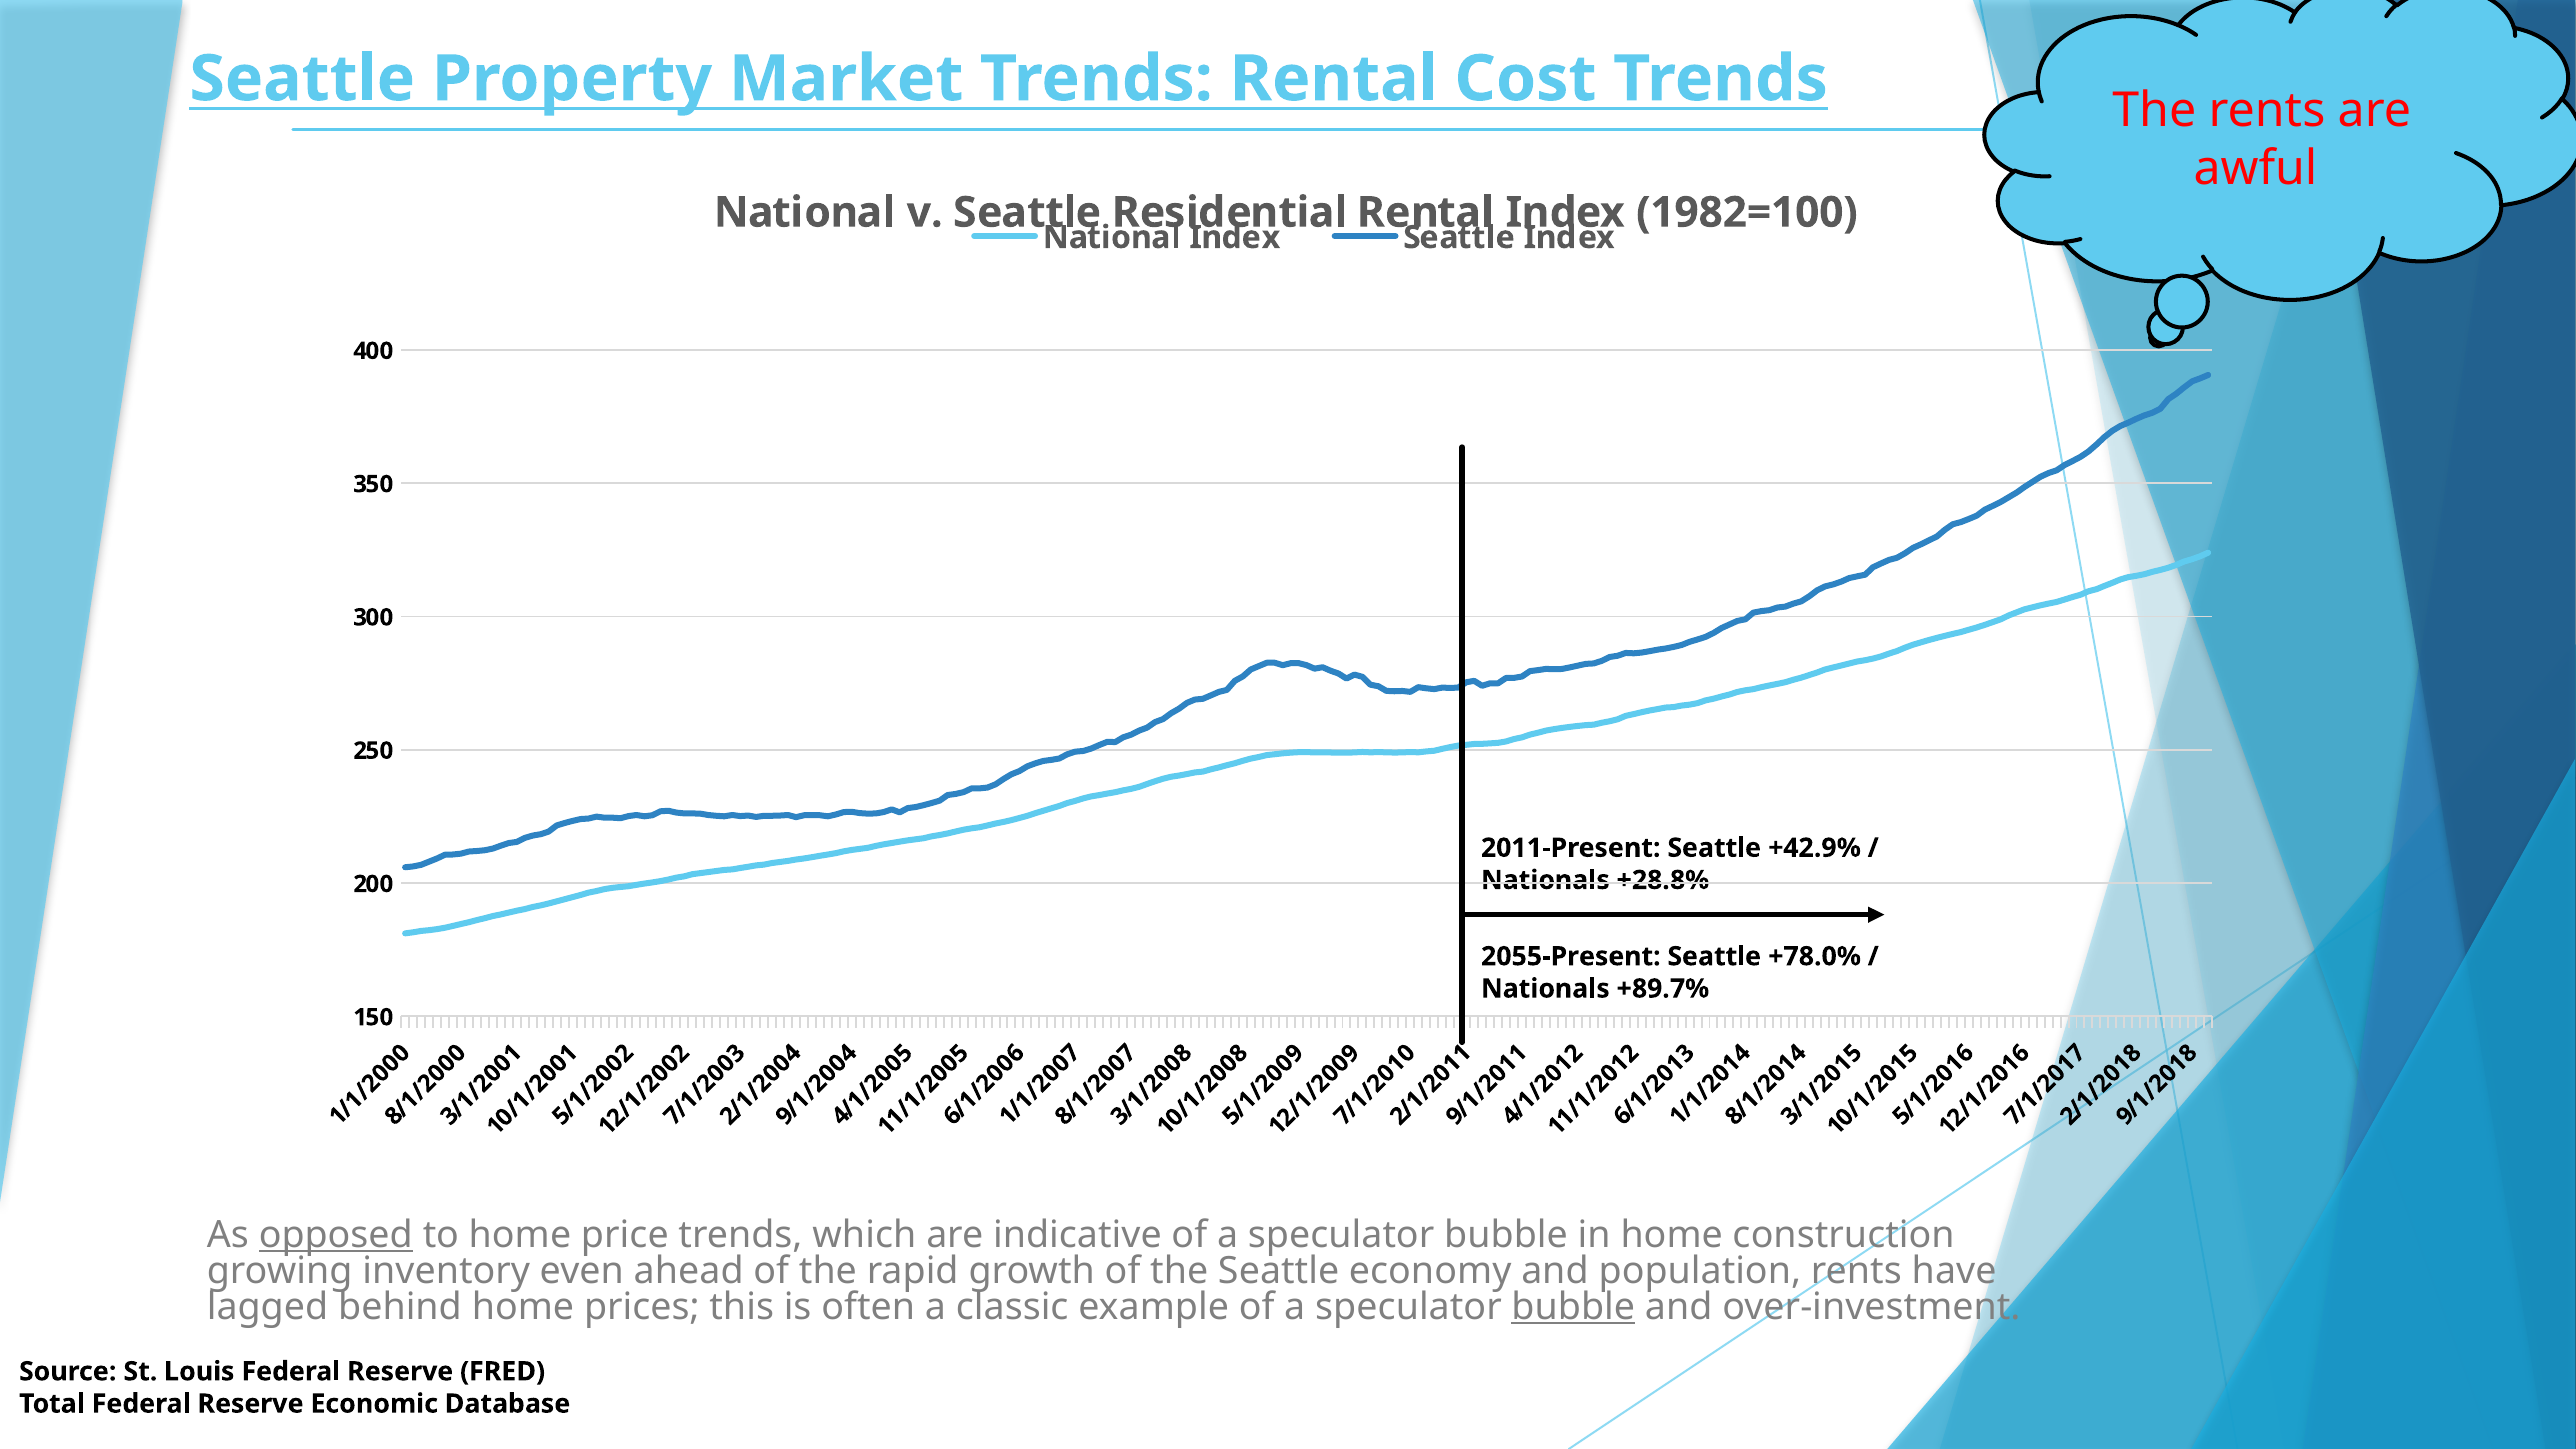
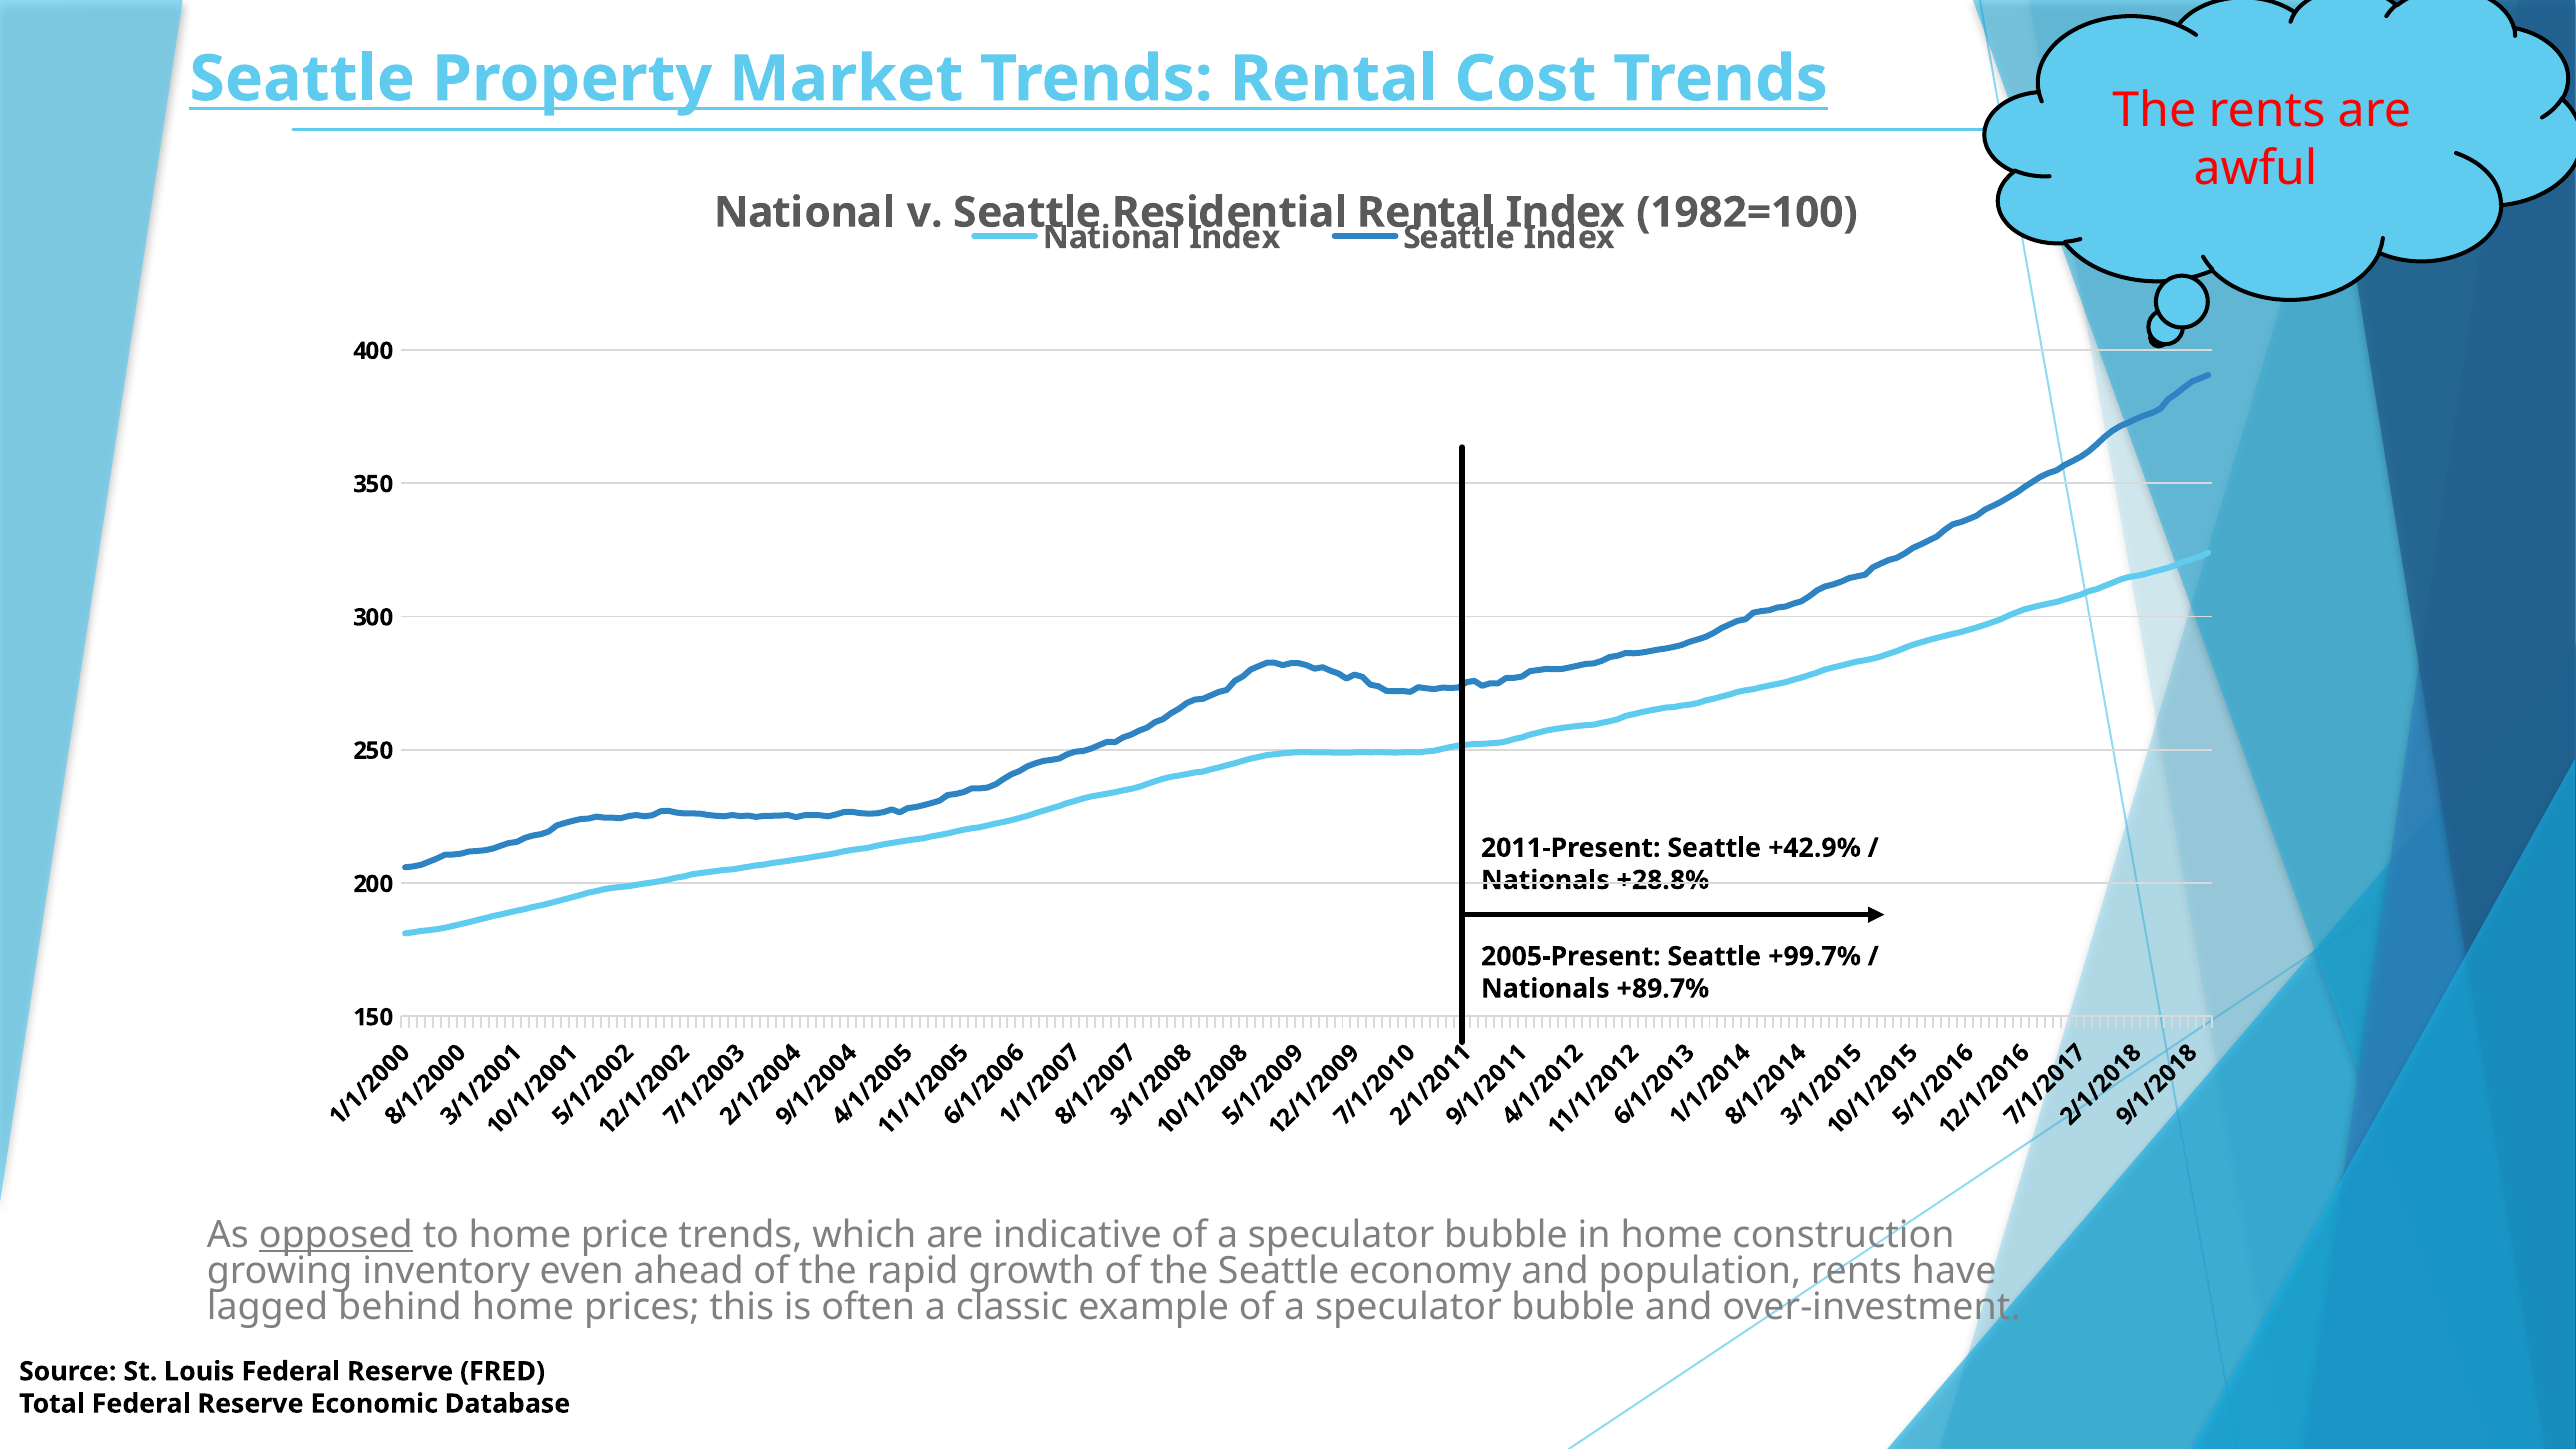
2055-Present: 2055-Present -> 2005-Present (1571, 956)
+78.0%: +78.0% -> +99.7% (1815, 956)
bubble underline: present -> none (1573, 1307)
